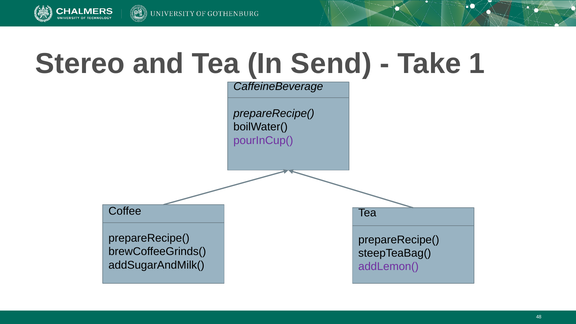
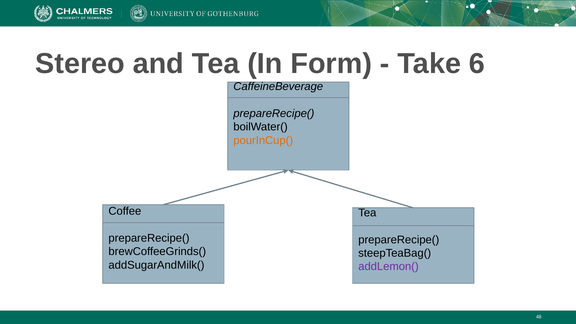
Send: Send -> Form (331, 64)
1: 1 -> 6 (477, 64)
pourInCup( colour: purple -> orange (263, 140)
